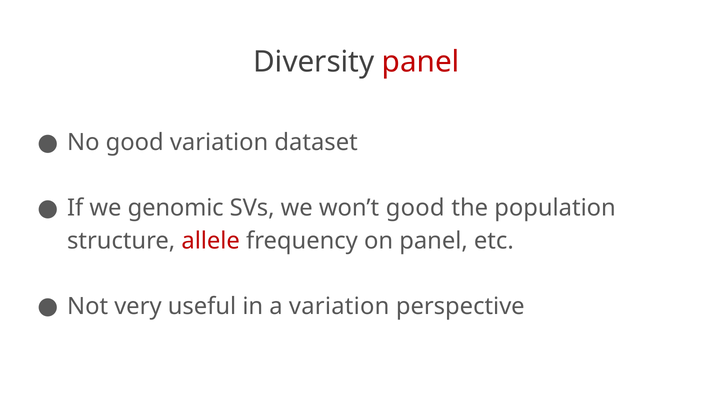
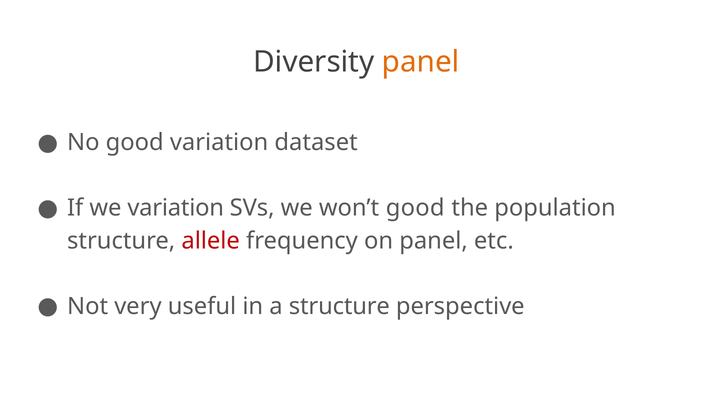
panel colour: red -> orange (421, 62)
we genomic: genomic -> variation (176, 208)
a variation: variation -> structure (339, 306)
